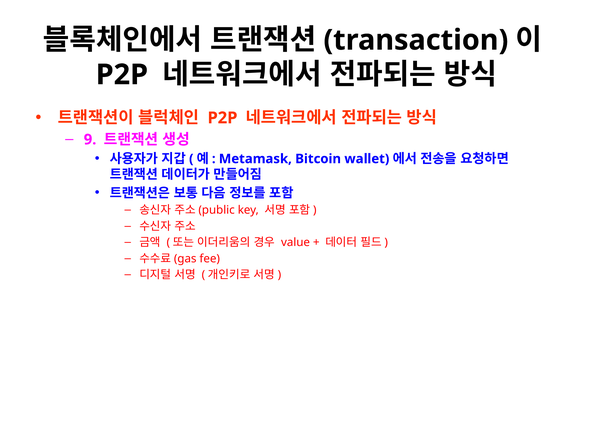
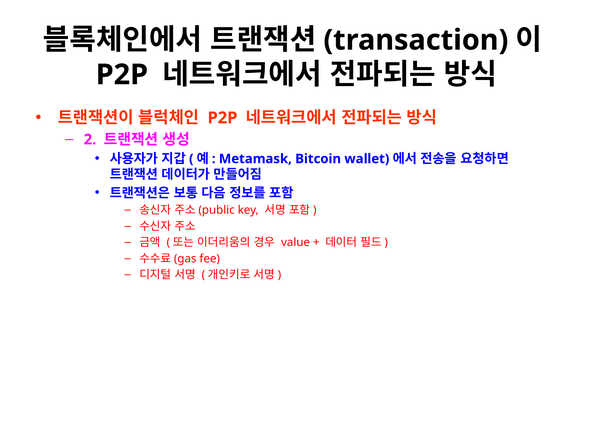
9: 9 -> 2 (90, 139)
